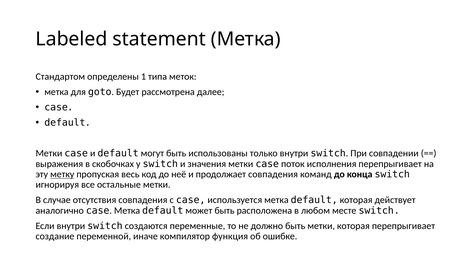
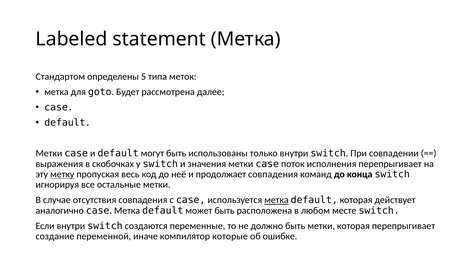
1: 1 -> 5 (144, 77)
метка underline: none -> present (276, 201)
функция: функция -> которые (230, 237)
